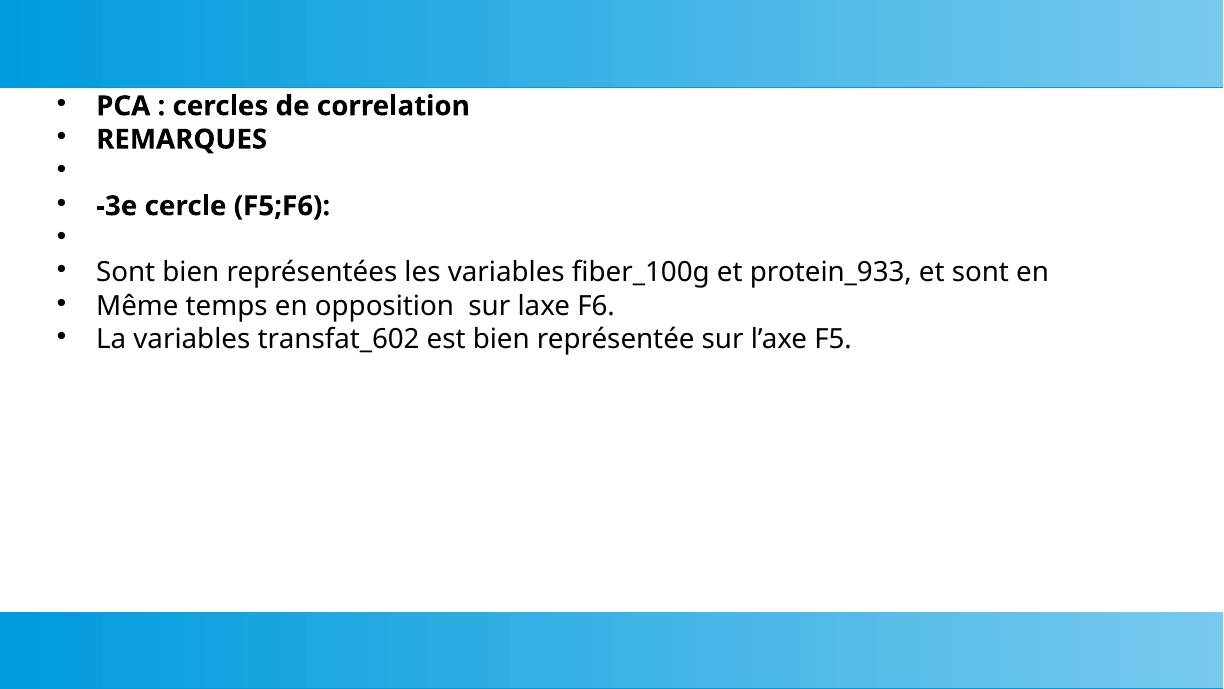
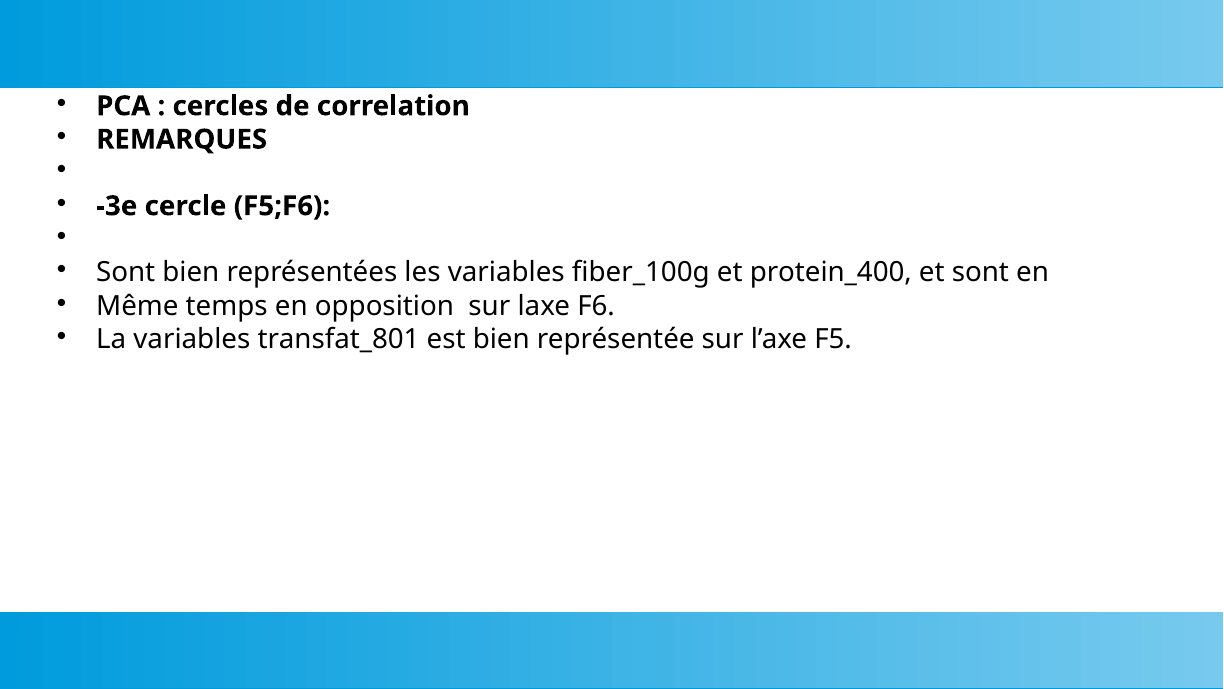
protein_933: protein_933 -> protein_400 (831, 273)
transfat_602: transfat_602 -> transfat_801 (339, 339)
